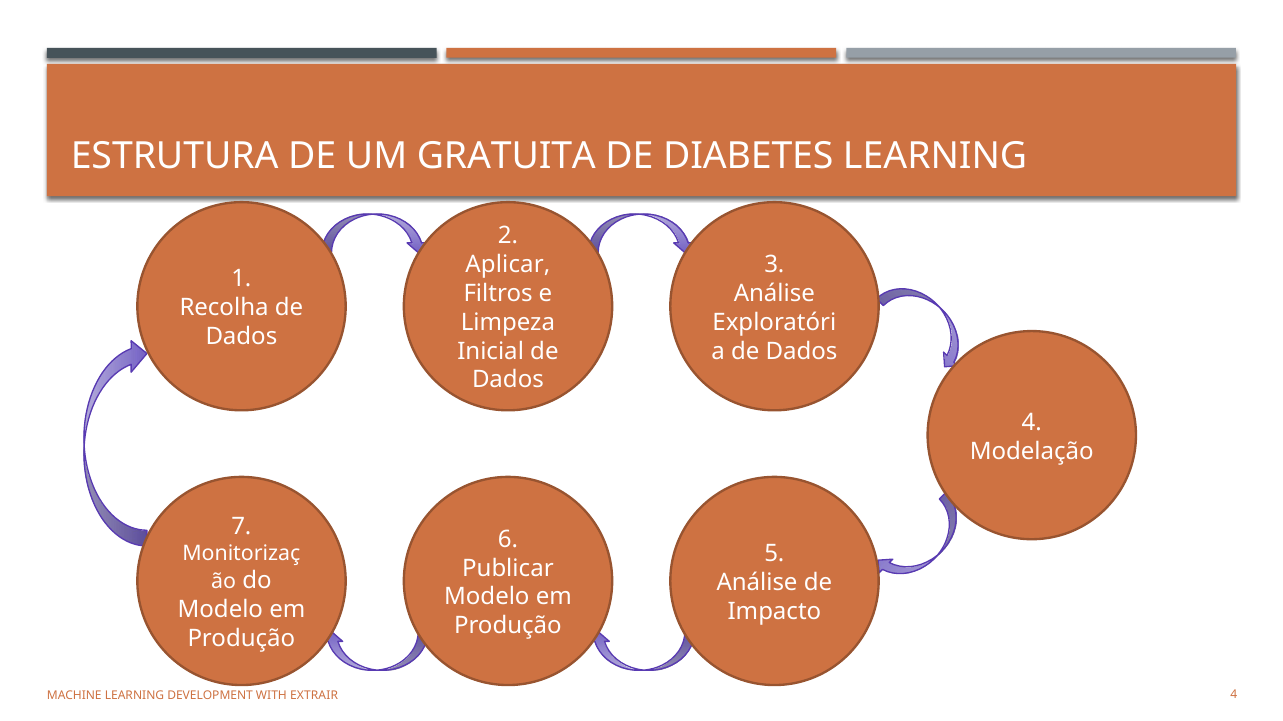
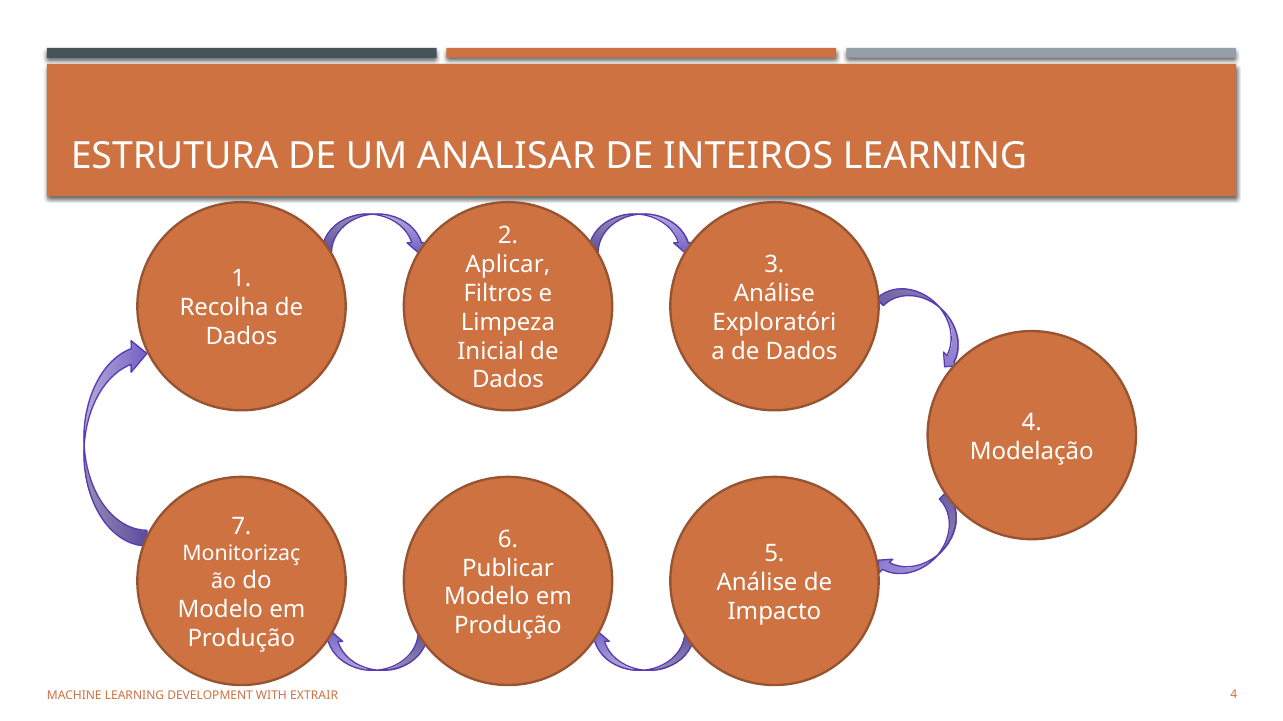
GRATUITA: GRATUITA -> ANALISAR (506, 156)
DIABETES: DIABETES -> INTEIROS (748, 156)
